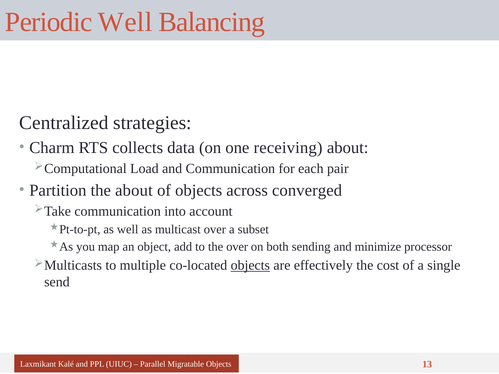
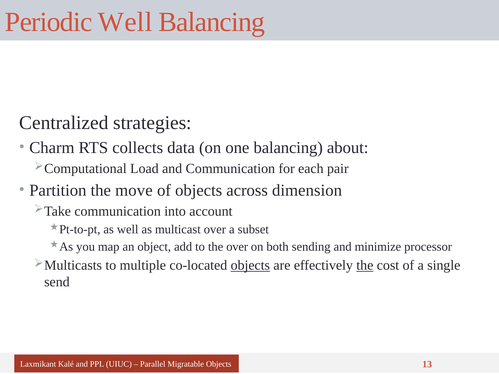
one receiving: receiving -> balancing (288, 148)
the about: about -> move (134, 190)
converged: converged -> dimension (307, 190)
the underline: none -> present (365, 266)
